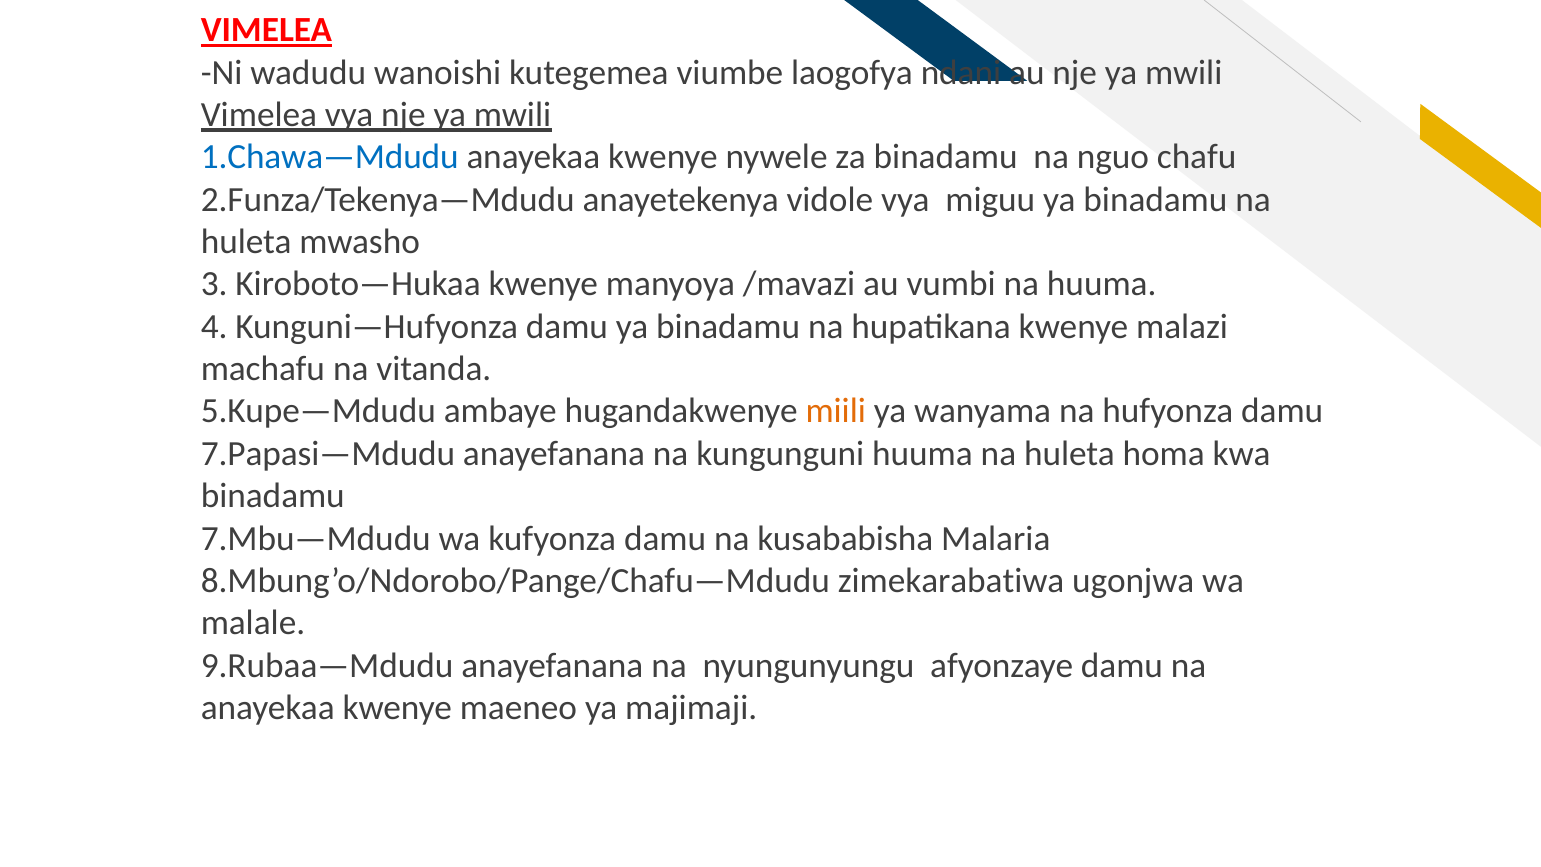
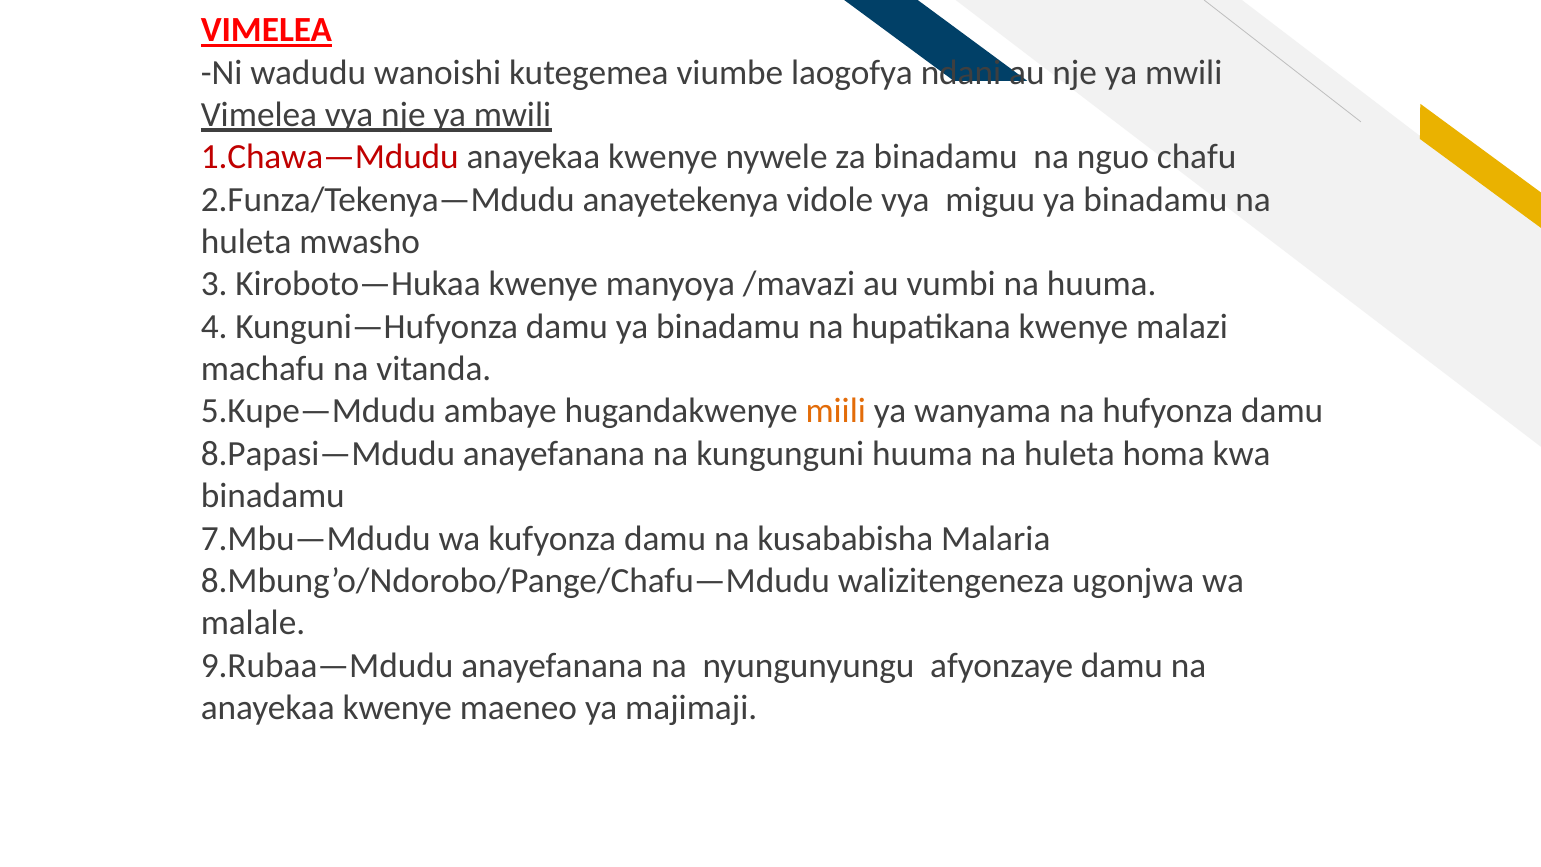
1.Chawa—Mdudu colour: blue -> red (330, 157)
7.Papasi—Mdudu: 7.Papasi—Mdudu -> 8.Papasi—Mdudu (328, 454)
zimekarabatiwa: zimekarabatiwa -> walizitengeneza (951, 581)
